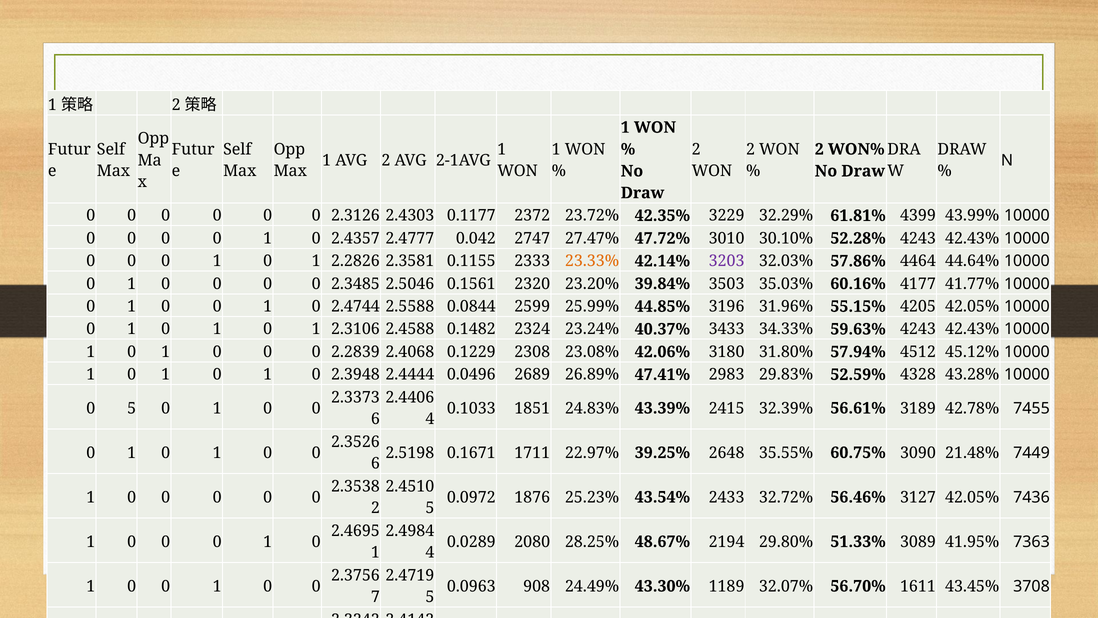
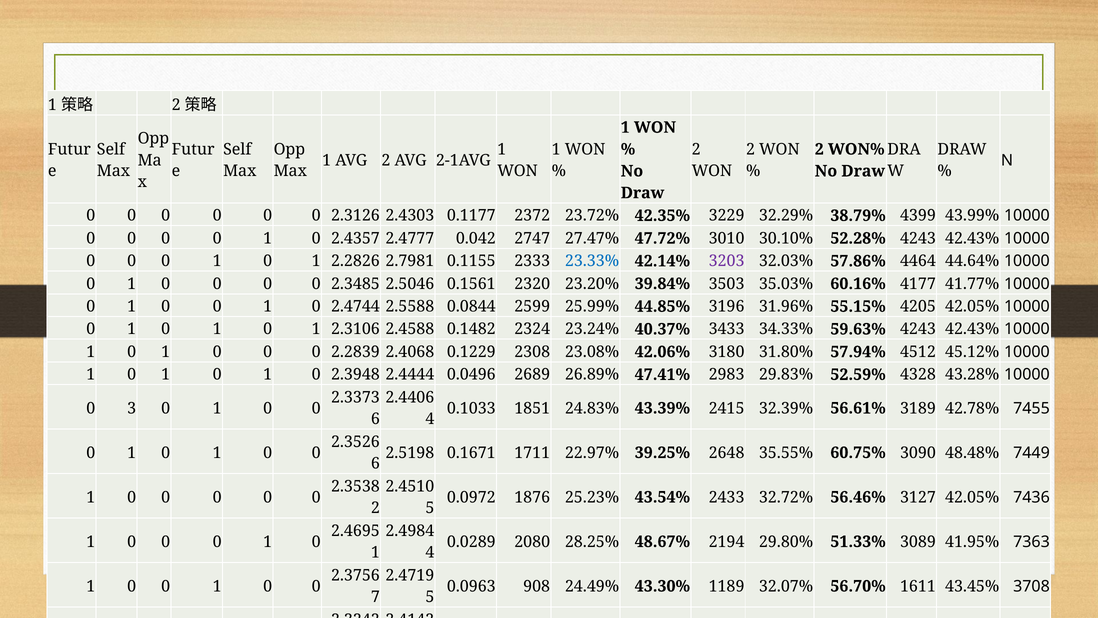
61.81%: 61.81% -> 38.79% (858, 216)
2.3581: 2.3581 -> 2.7981 (410, 261)
23.33% colour: orange -> blue (592, 261)
0 5: 5 -> 3 (132, 408)
21.48%: 21.48% -> 48.48% (972, 452)
